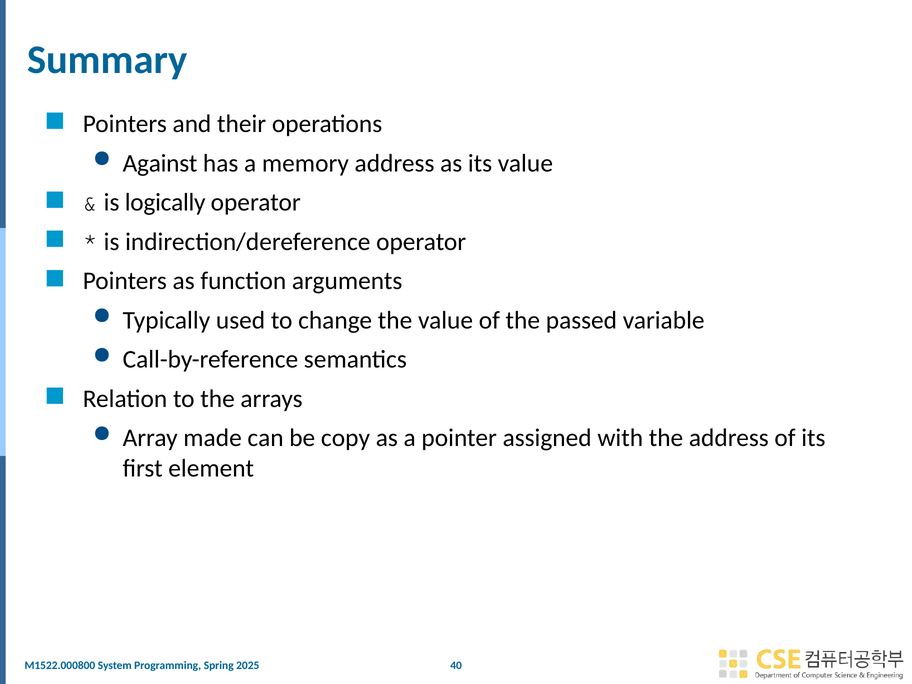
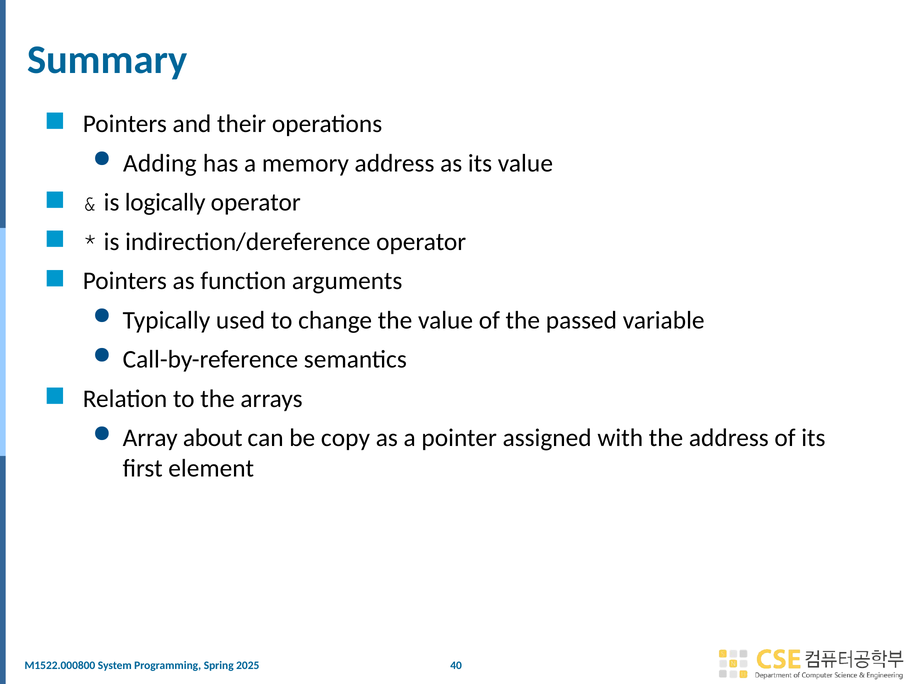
Against: Against -> Adding (160, 163)
made: made -> about (213, 438)
